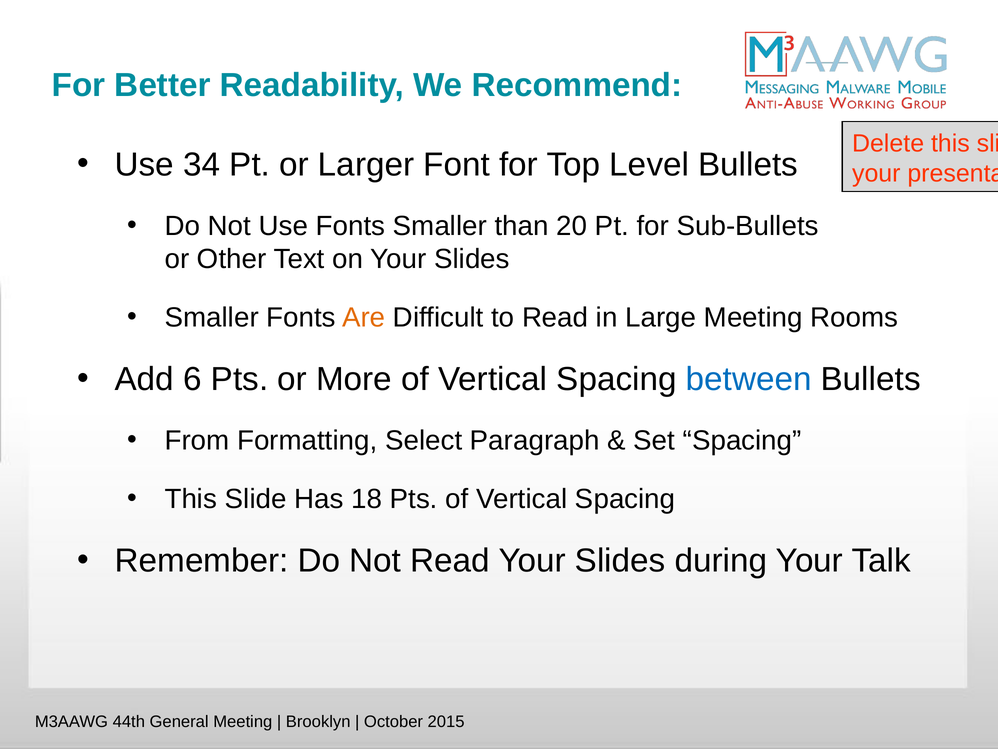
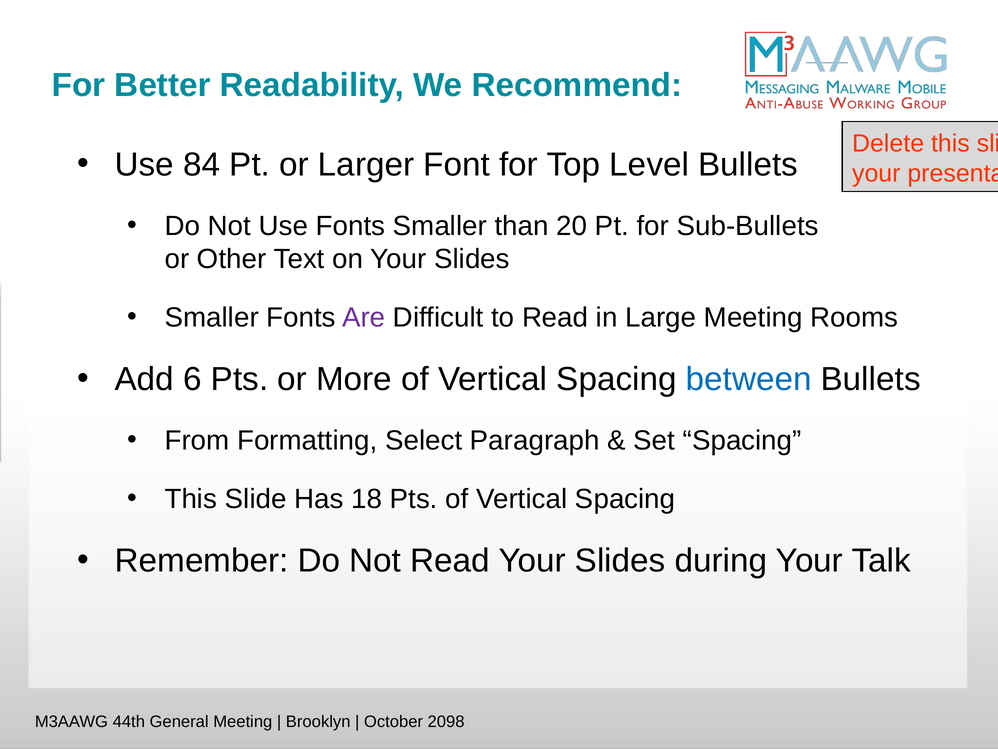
34: 34 -> 84 (202, 165)
Are colour: orange -> purple (364, 317)
2015: 2015 -> 2098 (446, 721)
